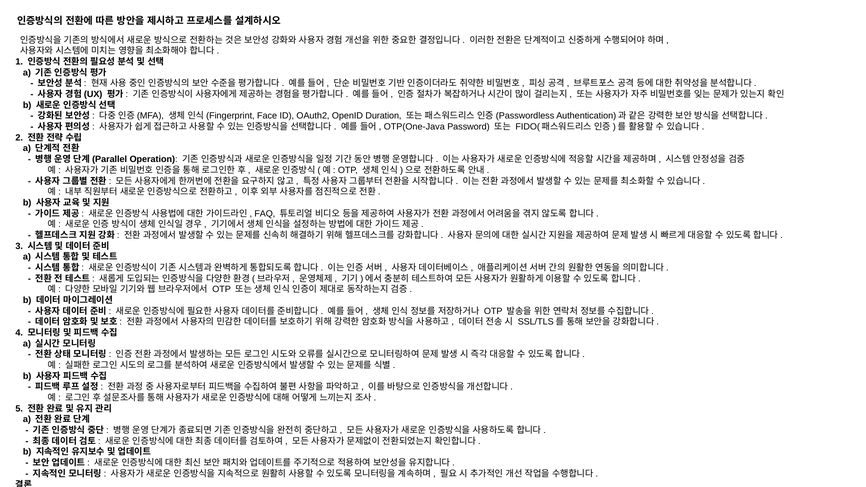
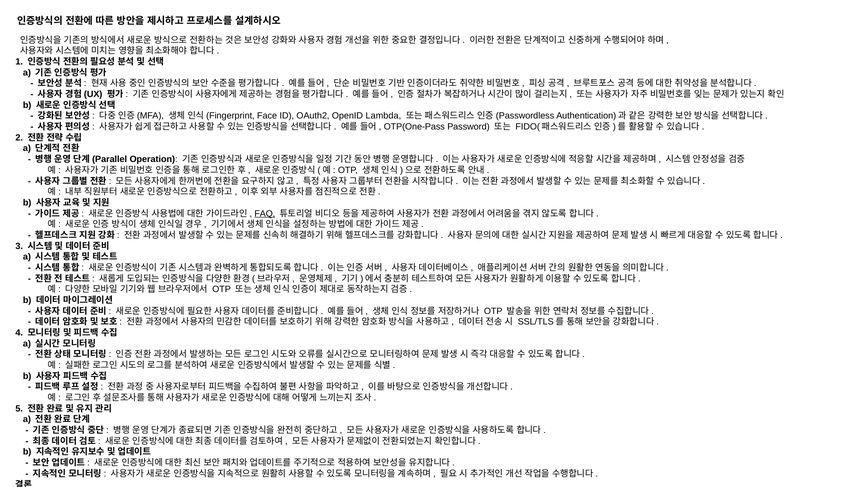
Duration: Duration -> Lambda (383, 116)
OTP(One-Java: OTP(One-Java -> OTP(One-Pass (414, 127)
FAQ underline: none -> present (265, 214)
